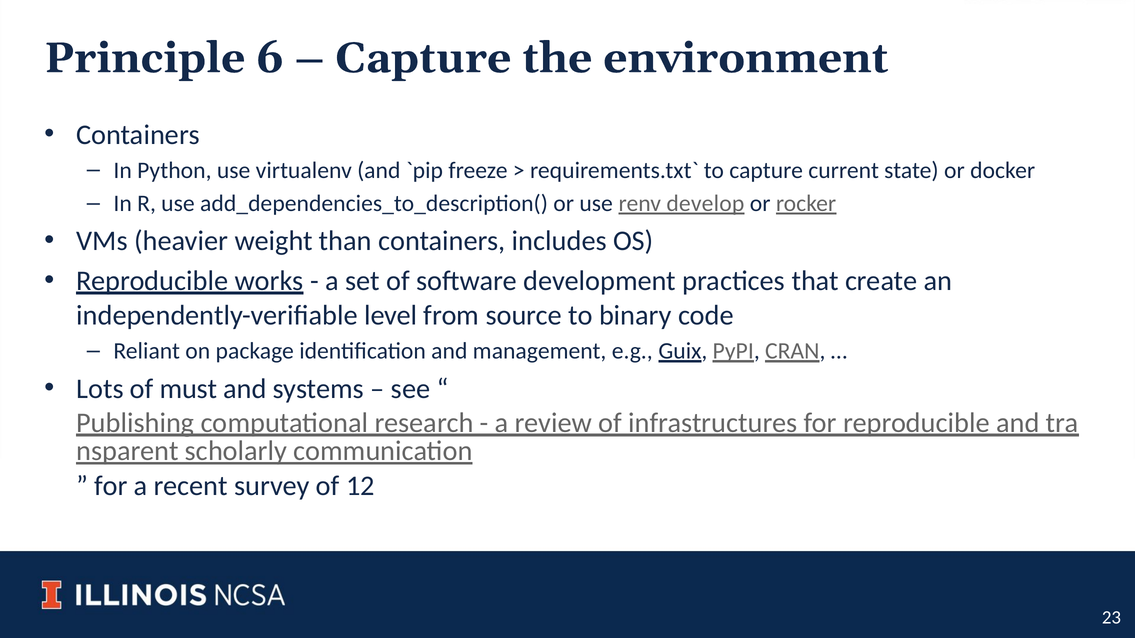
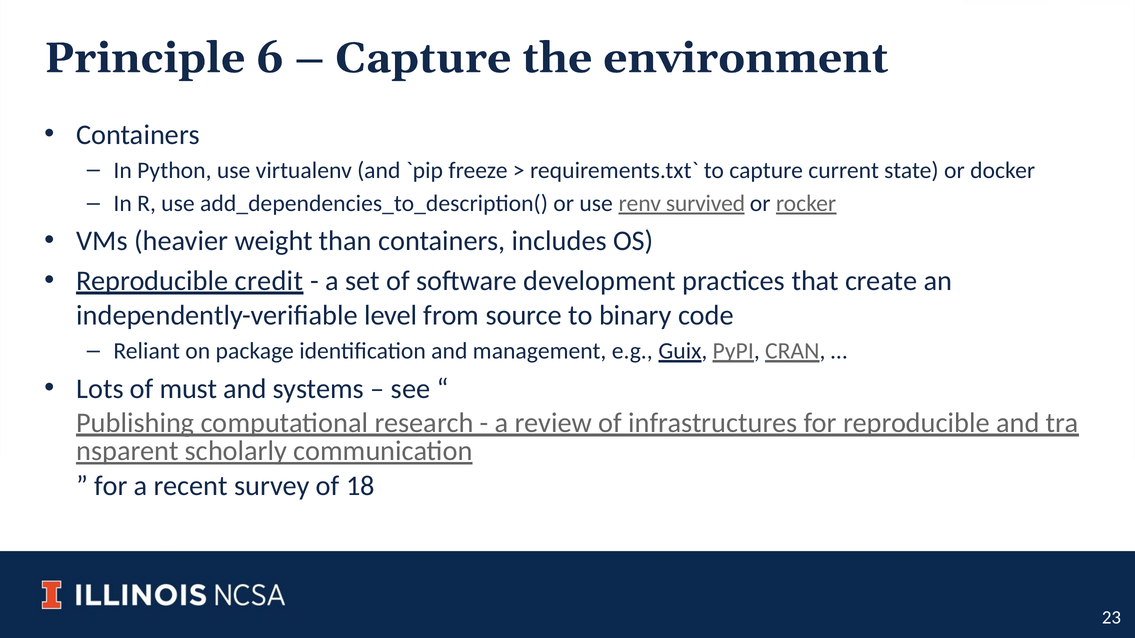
develop: develop -> survived (706, 203)
works: works -> credit (269, 281)
12: 12 -> 18 (360, 486)
